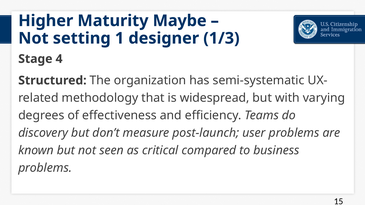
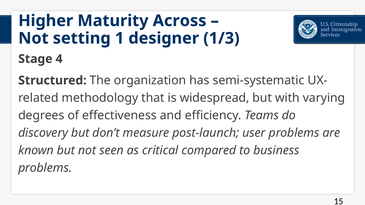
Maybe: Maybe -> Across (180, 21)
